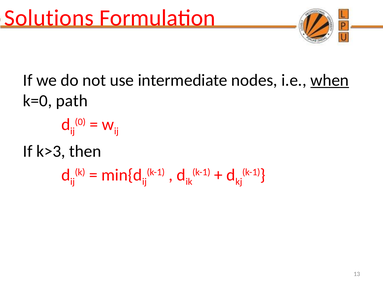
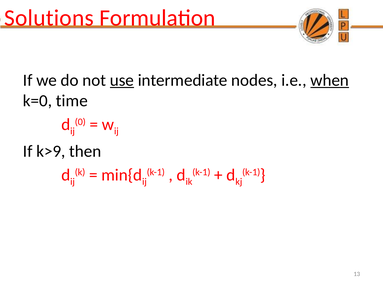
use underline: none -> present (122, 80)
path: path -> time (72, 101)
k>3: k>3 -> k>9 (51, 151)
